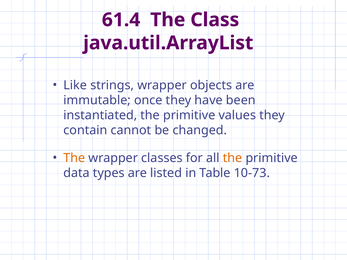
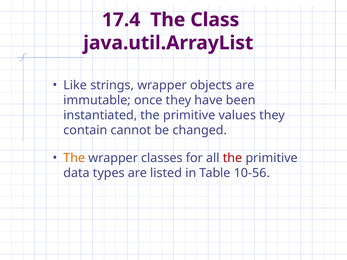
61.4: 61.4 -> 17.4 (121, 20)
the colour: orange -> red (233, 158)
10-73: 10-73 -> 10-56 (252, 173)
